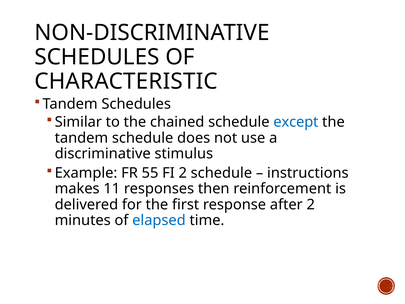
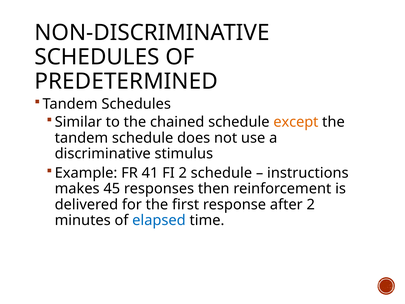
CHARACTERISTIC: CHARACTERISTIC -> PREDETERMINED (126, 81)
except colour: blue -> orange (296, 122)
55: 55 -> 41 (150, 173)
11: 11 -> 45 (112, 189)
